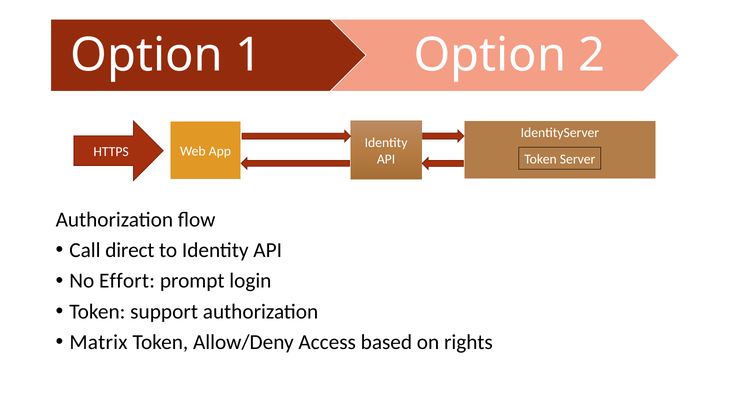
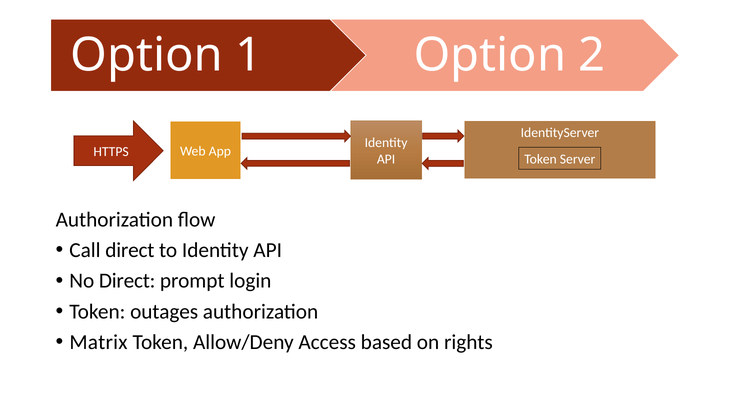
No Effort: Effort -> Direct (127, 281)
support: support -> outages (164, 311)
